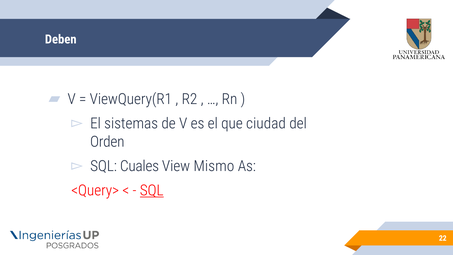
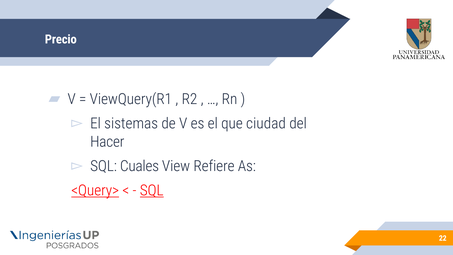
Deben: Deben -> Precio (61, 39)
Orden: Orden -> Hacer (107, 142)
Mismo: Mismo -> Refiere (214, 166)
<Query> underline: none -> present (95, 190)
